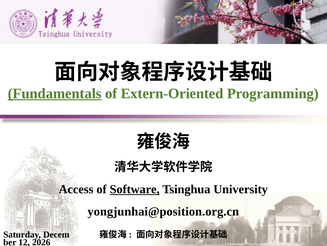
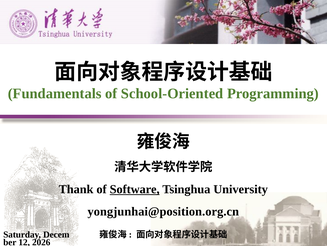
Fundamentals underline: present -> none (55, 93)
Extern-Oriented: Extern-Oriented -> School-Oriented (172, 93)
Access: Access -> Thank (76, 189)
